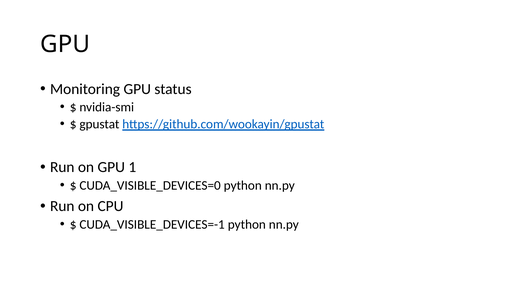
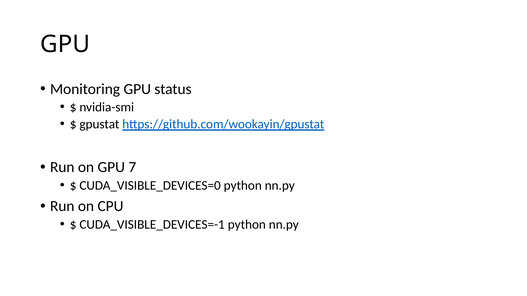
1: 1 -> 7 (132, 167)
